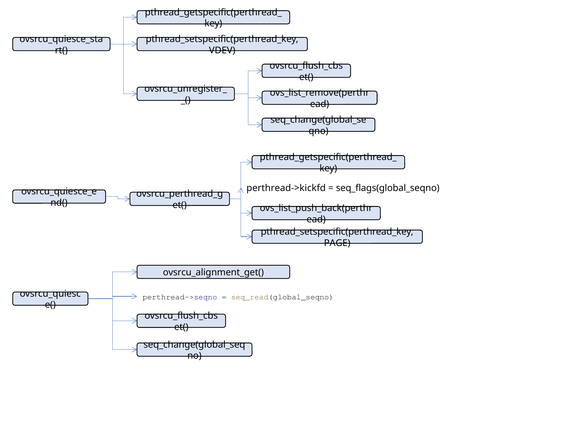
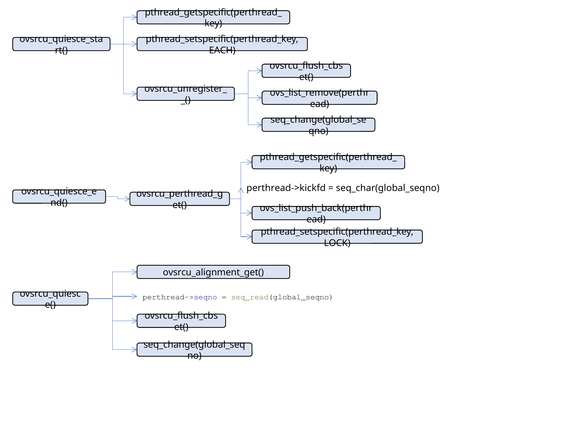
VDEV: VDEV -> EACH (222, 50)
seq_flags(global_seqno: seq_flags(global_seqno -> seq_char(global_seqno (388, 188)
PAGE: PAGE -> LOCK (337, 243)
